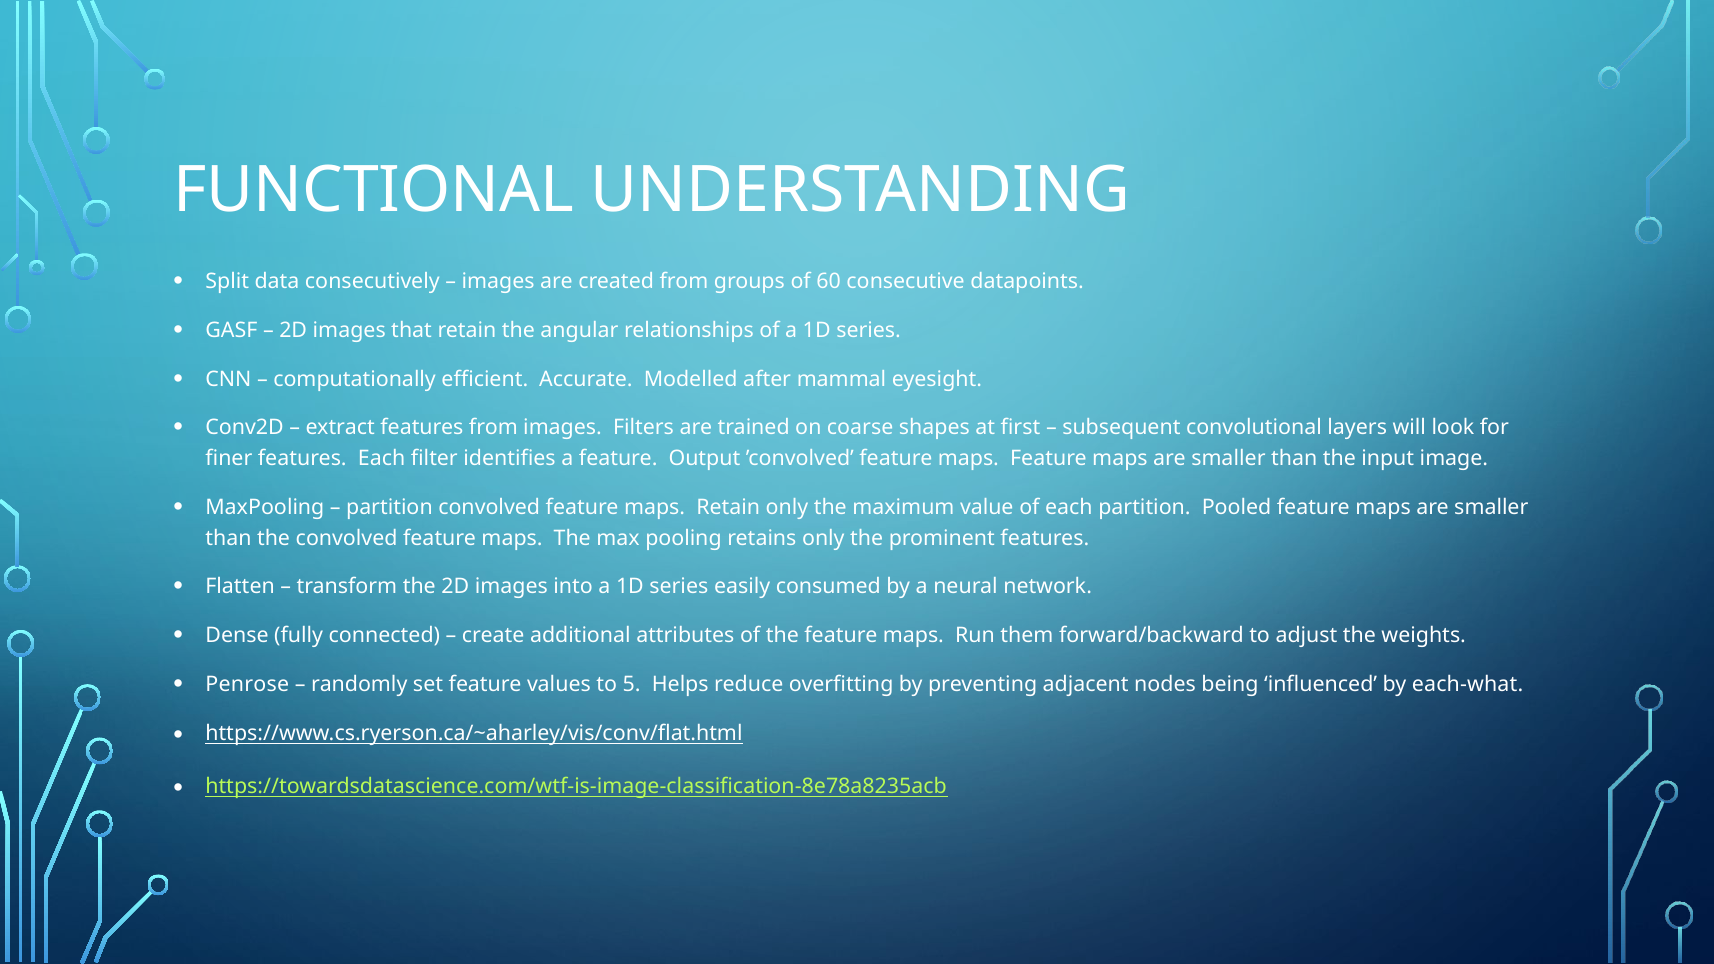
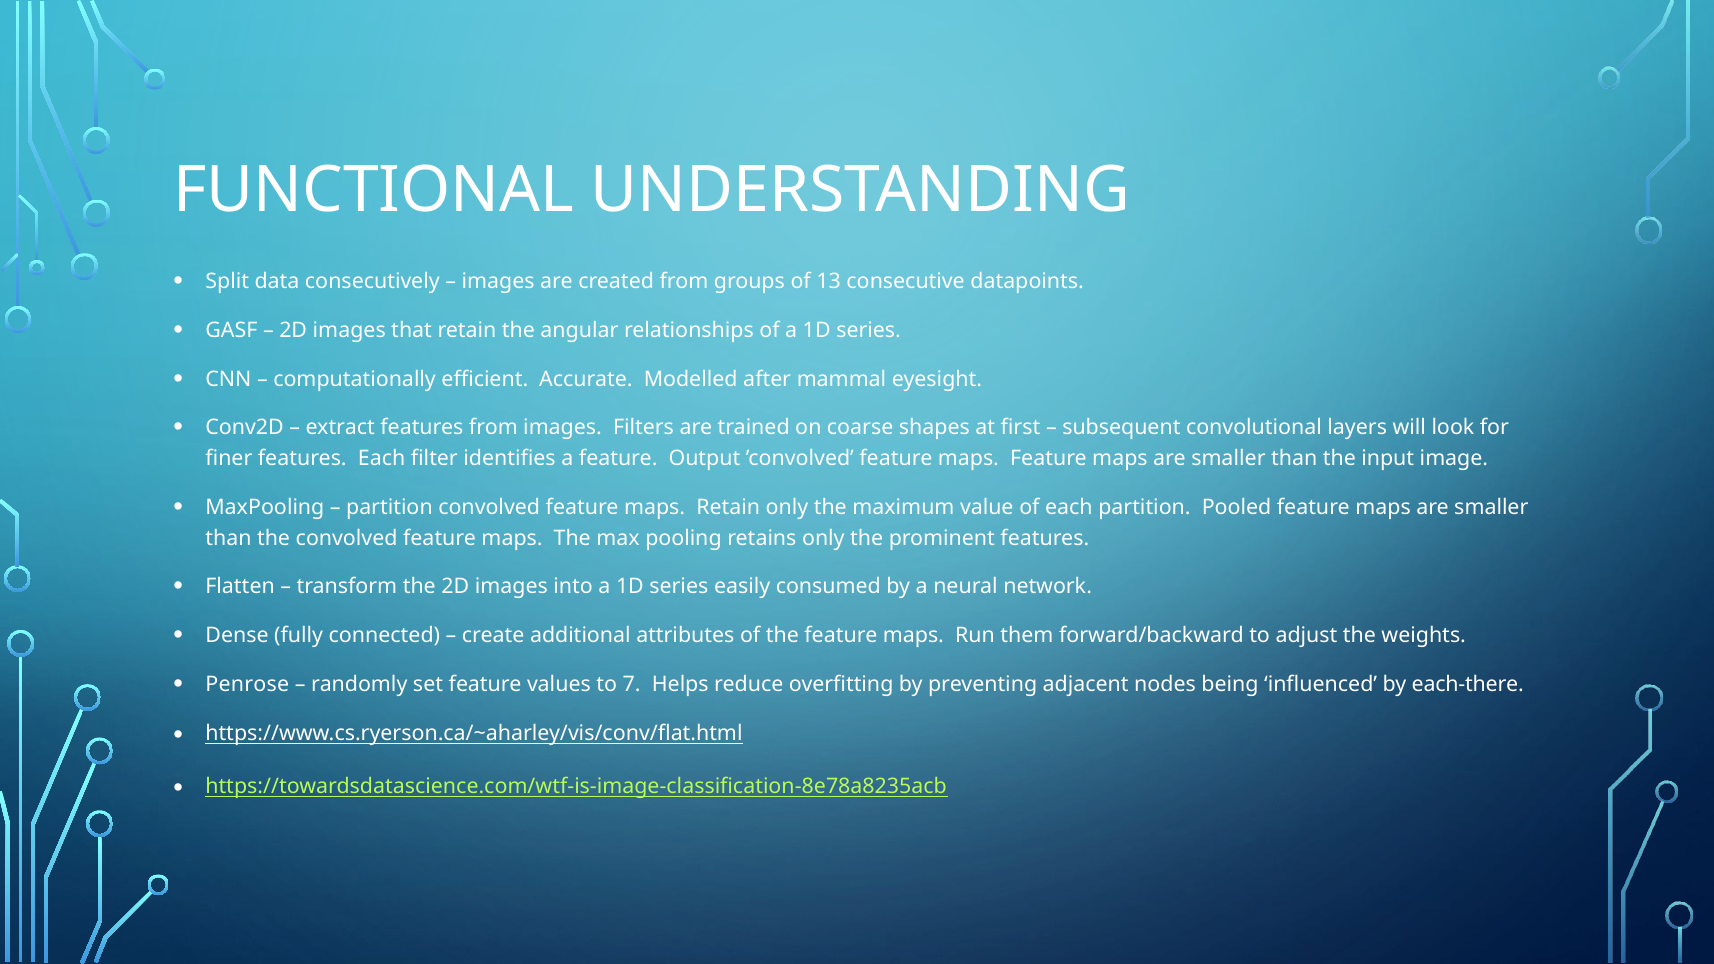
60: 60 -> 13 (829, 282)
5: 5 -> 7 (632, 684)
each-what: each-what -> each-there (1468, 684)
